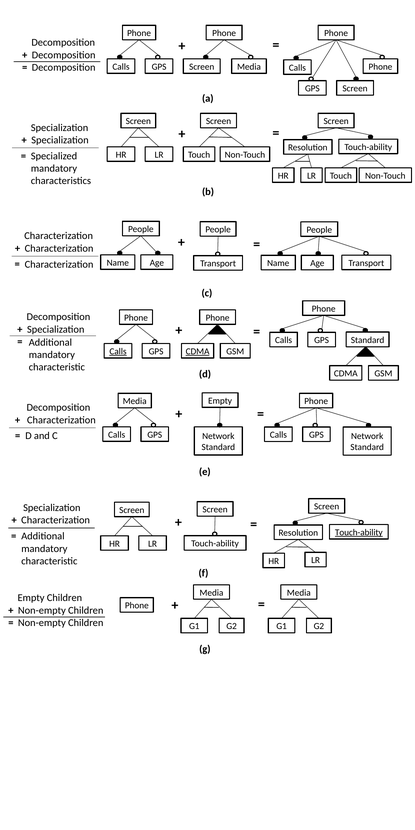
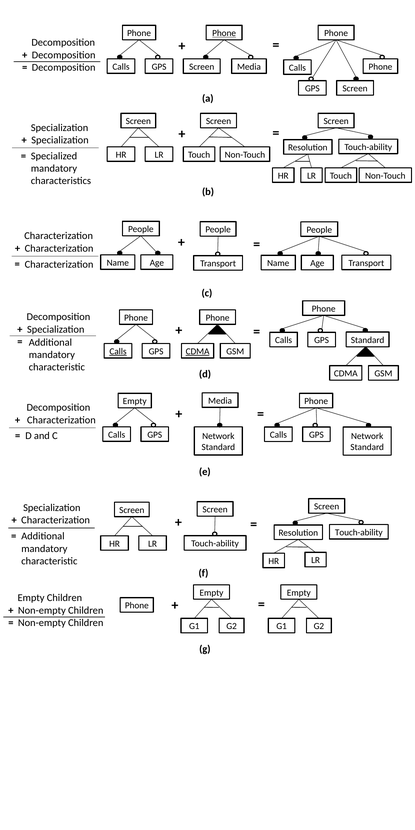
Phone underline: none -> present (224, 33)
Empty: Empty -> Media (220, 401)
Media: Media -> Empty (135, 401)
Touch-ability underline: present -> none (359, 532)
Media: Media -> Empty (211, 593)
Media: Media -> Empty (299, 593)
